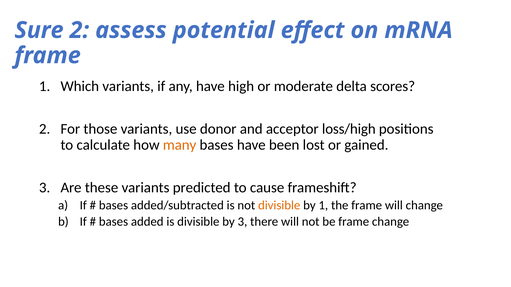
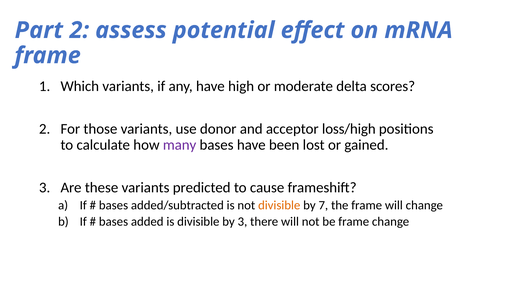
Sure: Sure -> Part (39, 30)
many colour: orange -> purple (180, 145)
by 1: 1 -> 7 (323, 206)
